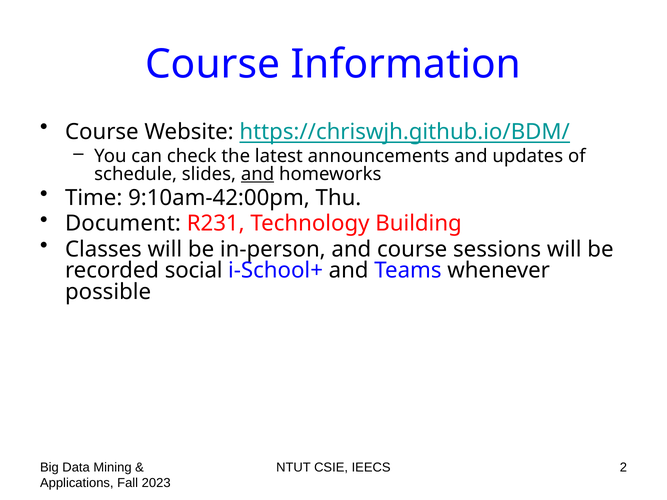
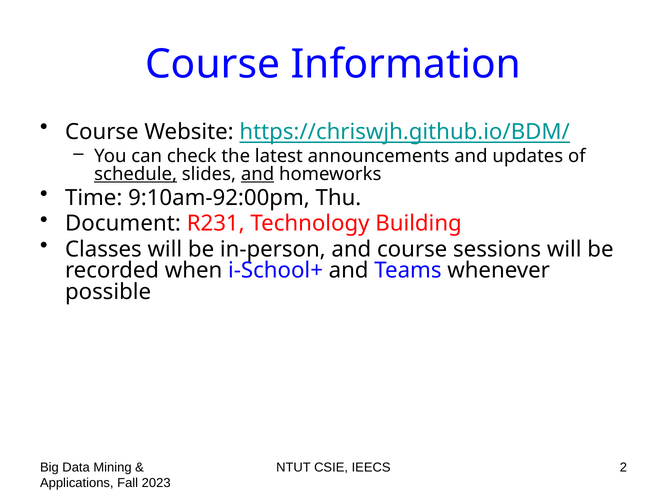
schedule underline: none -> present (136, 174)
9:10am-42:00pm: 9:10am-42:00pm -> 9:10am-92:00pm (219, 198)
social: social -> when (194, 271)
